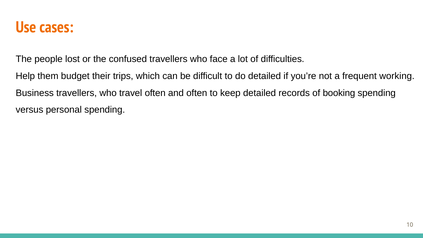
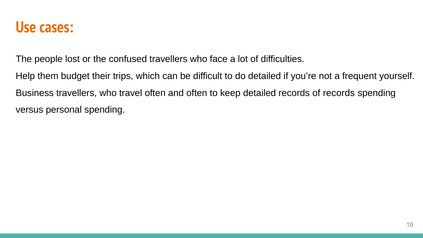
working: working -> yourself (397, 76)
of booking: booking -> records (339, 93)
